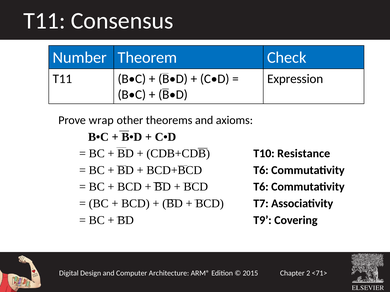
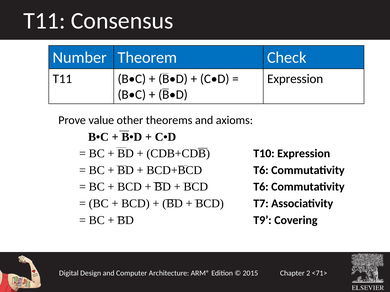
wrap: wrap -> value (101, 120)
T10 Resistance: Resistance -> Expression (304, 154)
